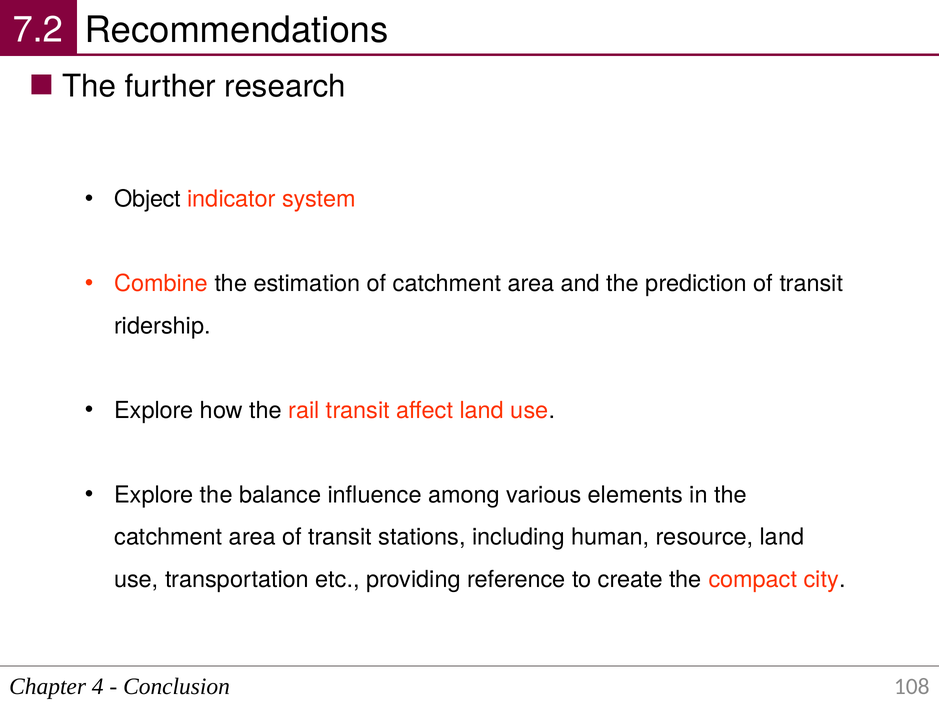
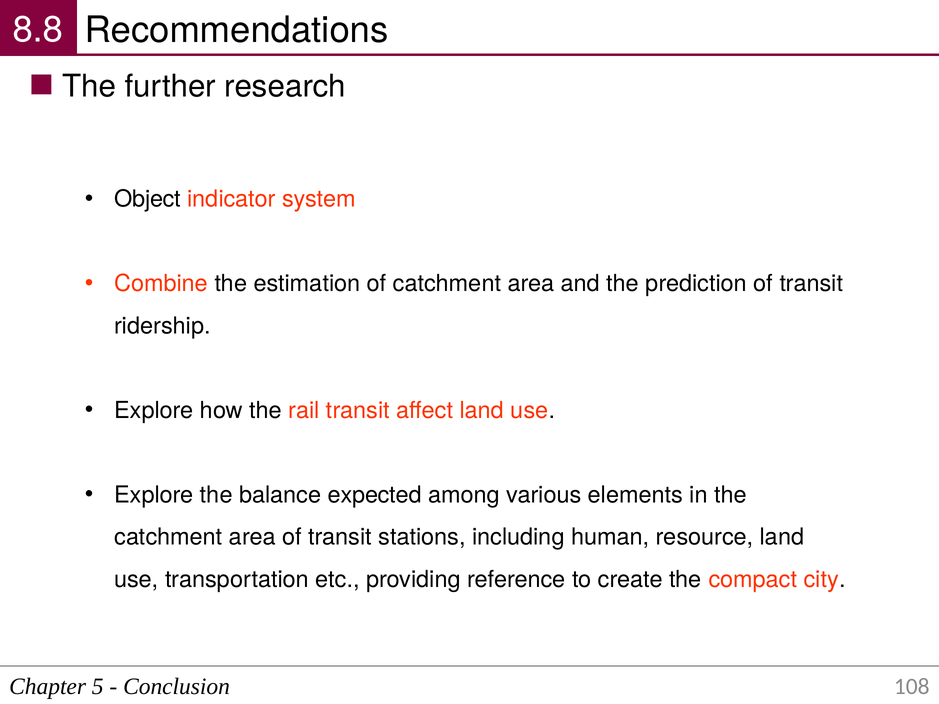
7.2: 7.2 -> 8.8 (38, 30)
influence: influence -> expected (375, 495)
4: 4 -> 5 (98, 687)
